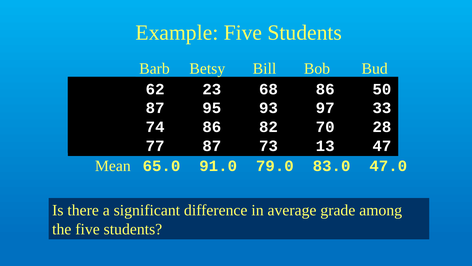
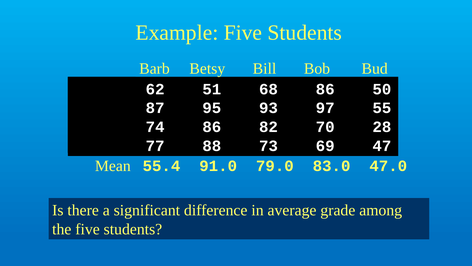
23: 23 -> 51 (212, 89)
33: 33 -> 55 (382, 108)
77 87: 87 -> 88 (212, 146)
13: 13 -> 69 (325, 146)
65.0: 65.0 -> 55.4 (161, 166)
